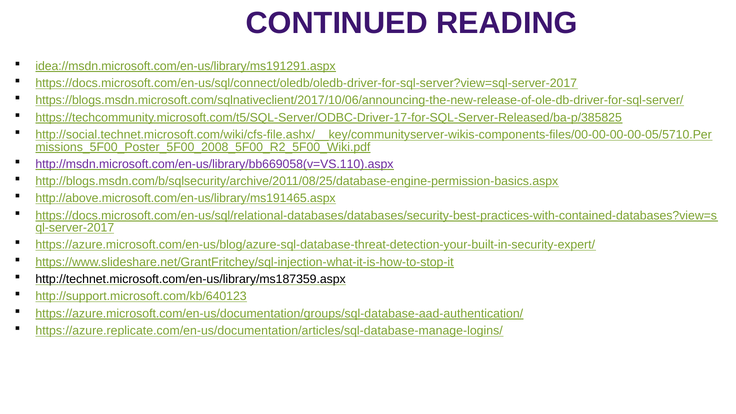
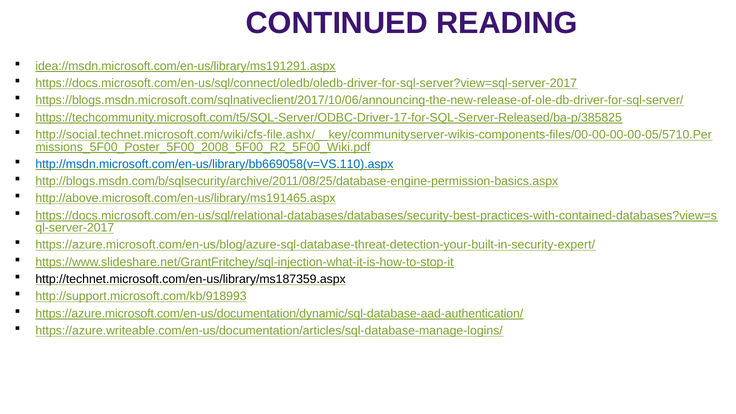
http://msdn.microsoft.com/en-us/library/bb669058(v=VS.110).aspx colour: purple -> blue (214, 164)
http://support.microsoft.com/kb/640123: http://support.microsoft.com/kb/640123 -> http://support.microsoft.com/kb/918993 (141, 296)
https://azure.microsoft.com/en-us/documentation/groups/sql-database-aad-authentication/: https://azure.microsoft.com/en-us/documentation/groups/sql-database-aad-authentication/ -> https://azure.microsoft.com/en-us/documentation/dynamic/sql-database-aad-authentication/ (279, 314)
https://azure.replicate.com/en-us/documentation/articles/sql-database-manage-logins/: https://azure.replicate.com/en-us/documentation/articles/sql-database-manage-logins/ -> https://azure.writeable.com/en-us/documentation/articles/sql-database-manage-logins/ (269, 331)
